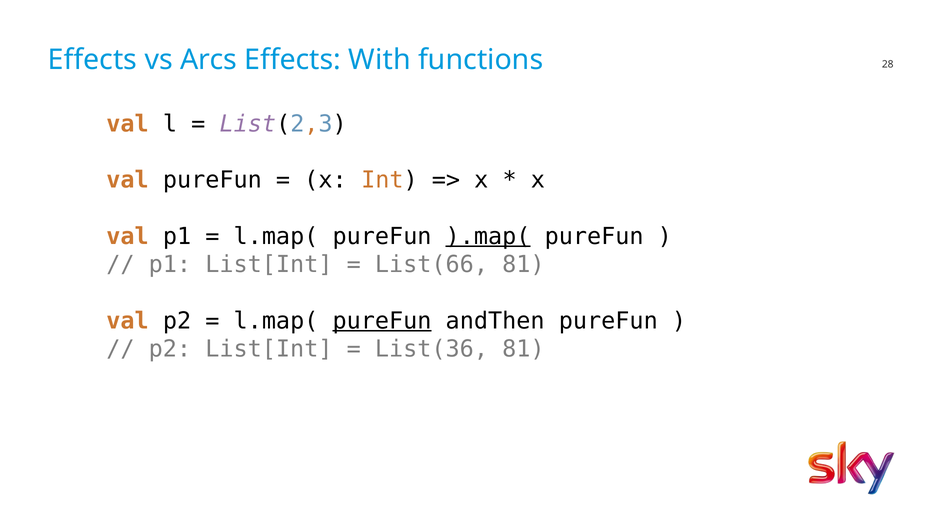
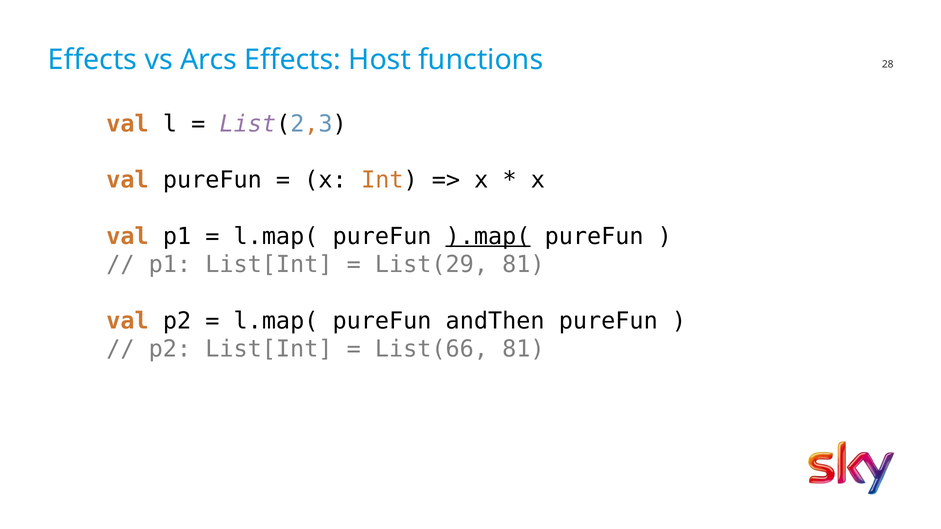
With: With -> Host (380, 60)
List(66: List(66 -> List(29 (431, 265)
pureFun underline: present -> none (382, 321)
List(36: List(36 -> List(66 (431, 349)
